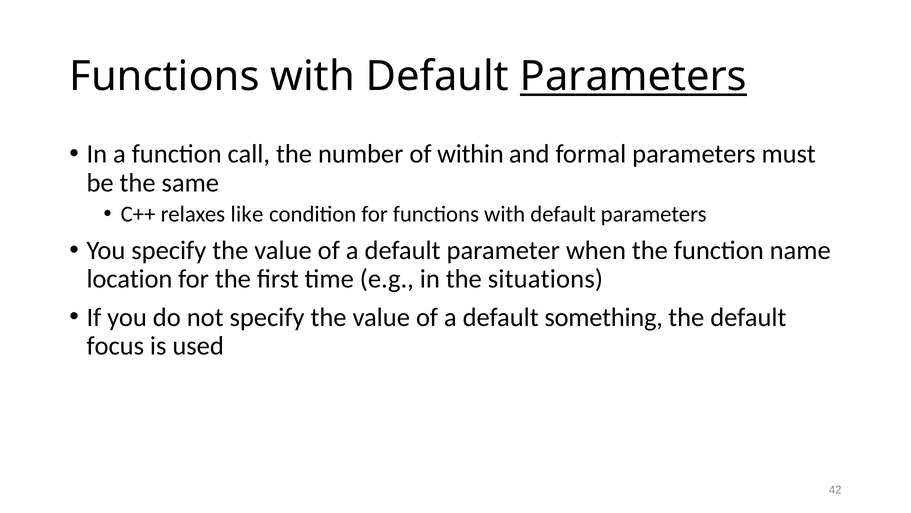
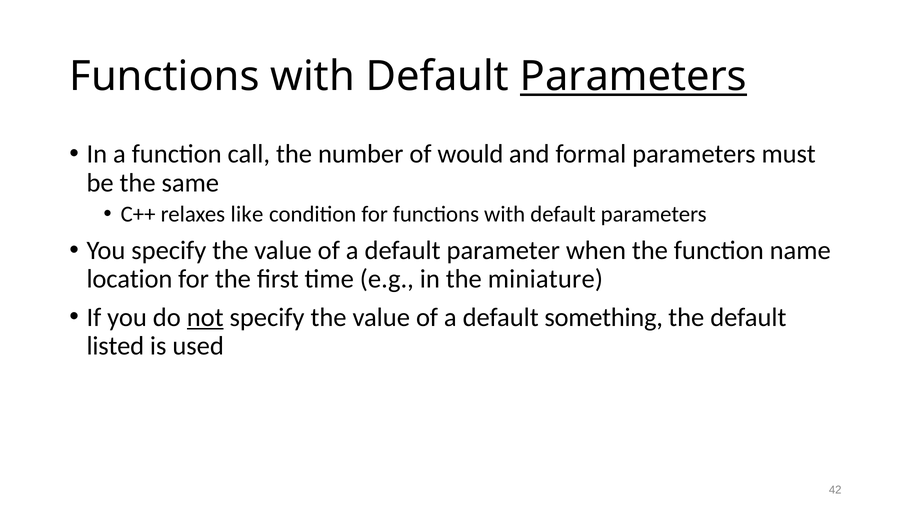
within: within -> would (470, 154)
situations: situations -> miniature (545, 279)
not underline: none -> present (205, 317)
focus: focus -> listed (115, 346)
